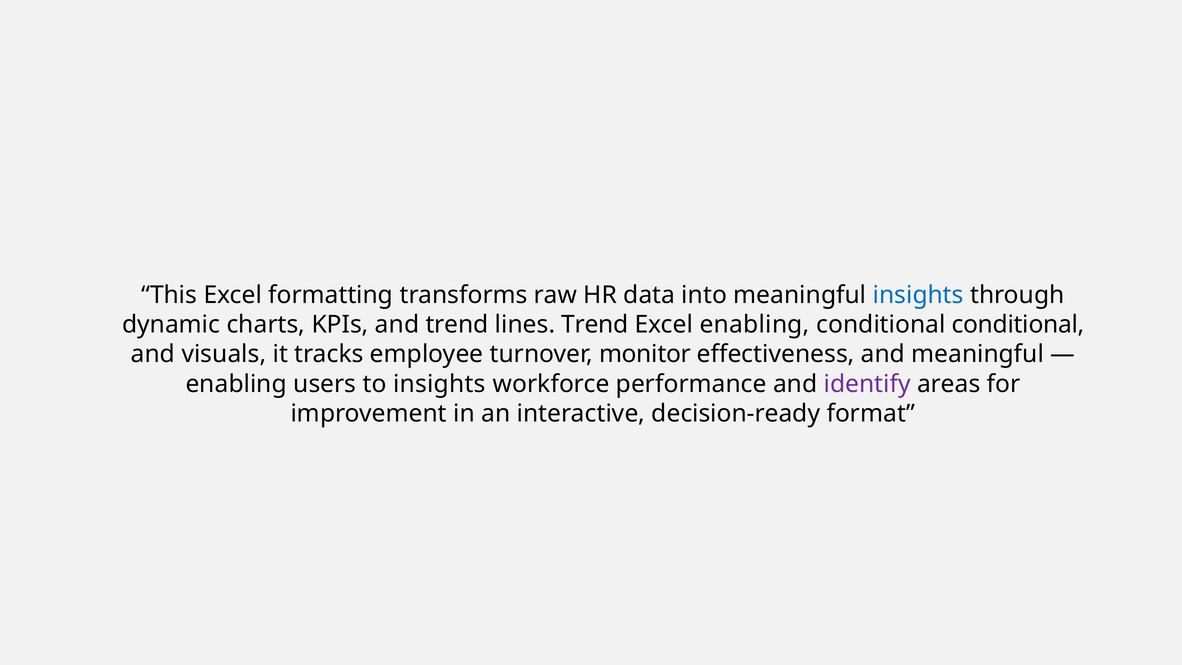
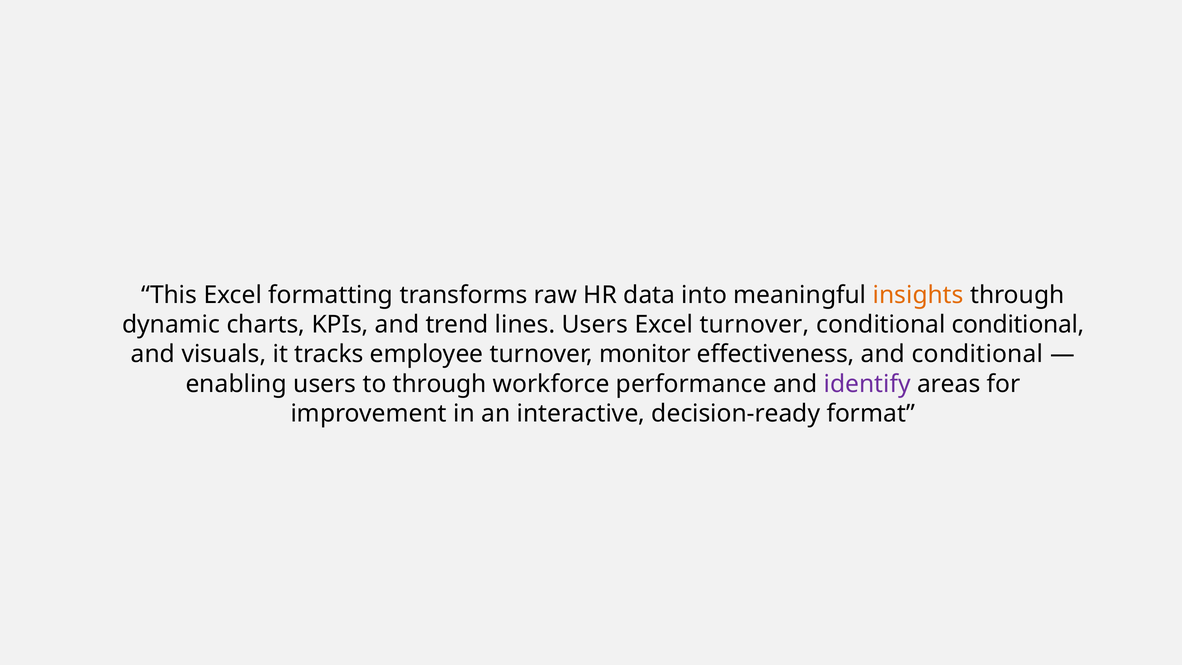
insights colour: blue -> orange (918, 295)
lines Trend: Trend -> Users (595, 325)
Excel enabling: enabling -> turnover (755, 325)
and meaningful: meaningful -> conditional (978, 354)
to insights: insights -> through (440, 384)
